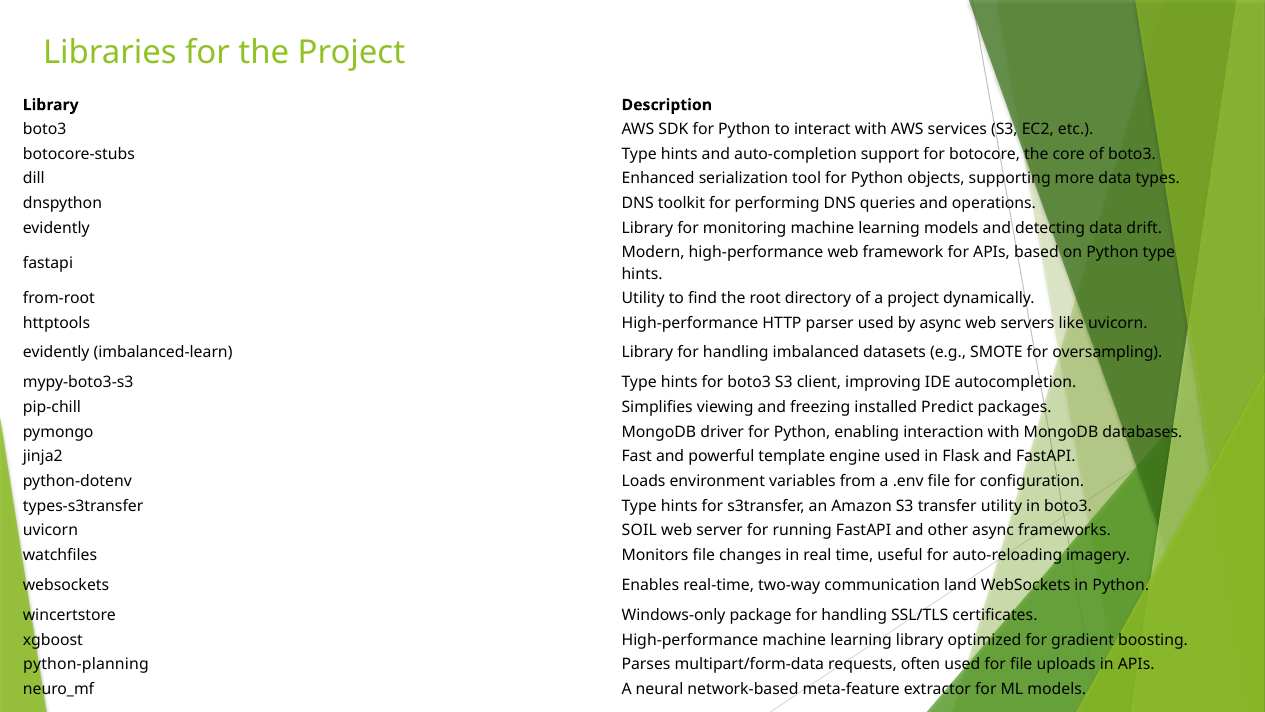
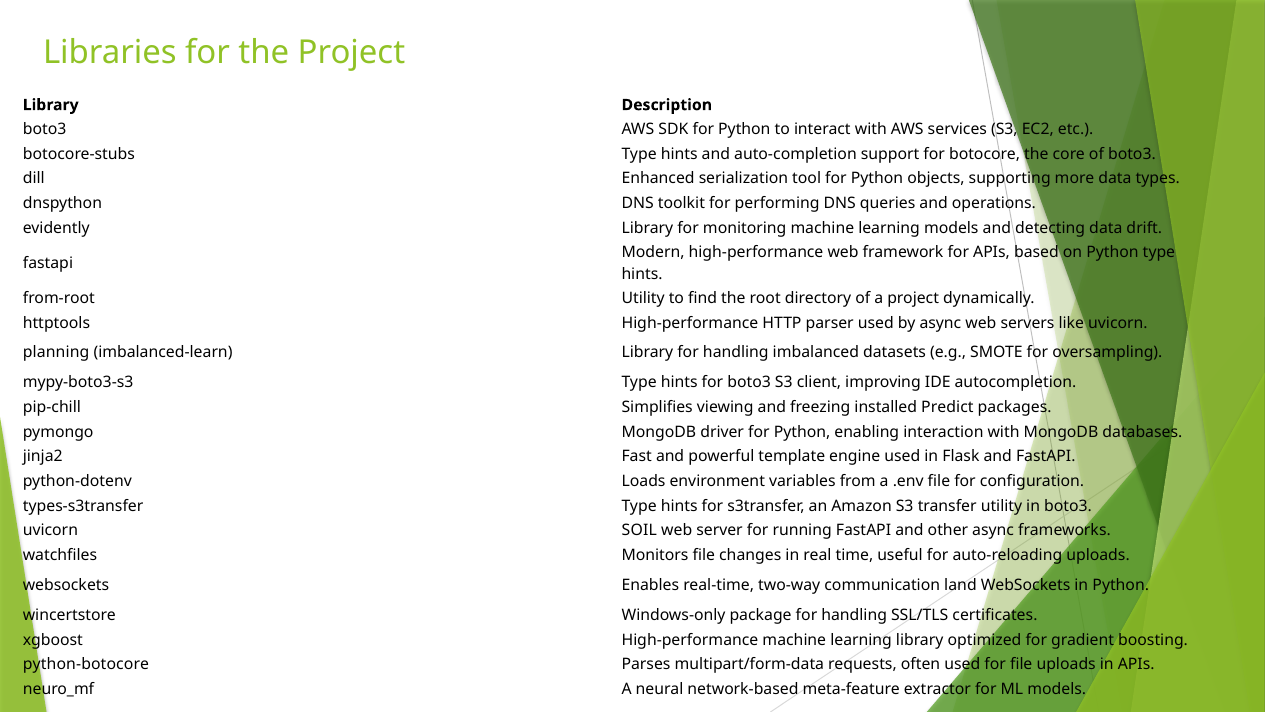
evidently: evidently -> planning (56, 353)
auto-reloading imagery: imagery -> uploads (1098, 555)
python-planning: python-planning -> python-botocore (86, 664)
